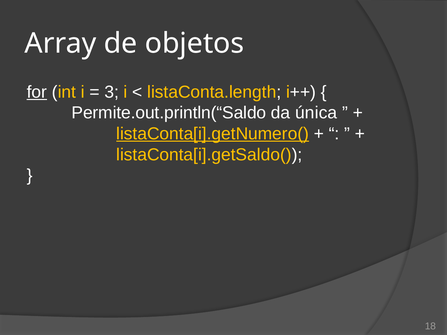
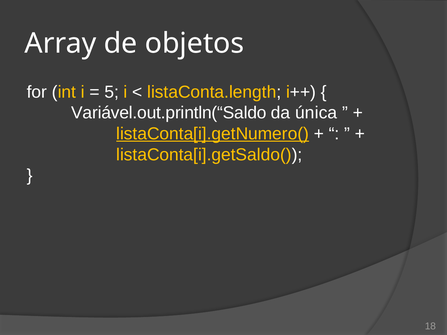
for underline: present -> none (37, 92)
3: 3 -> 5 (112, 92)
Permite.out.println(“Saldo: Permite.out.println(“Saldo -> Variável.out.println(“Saldo (169, 113)
